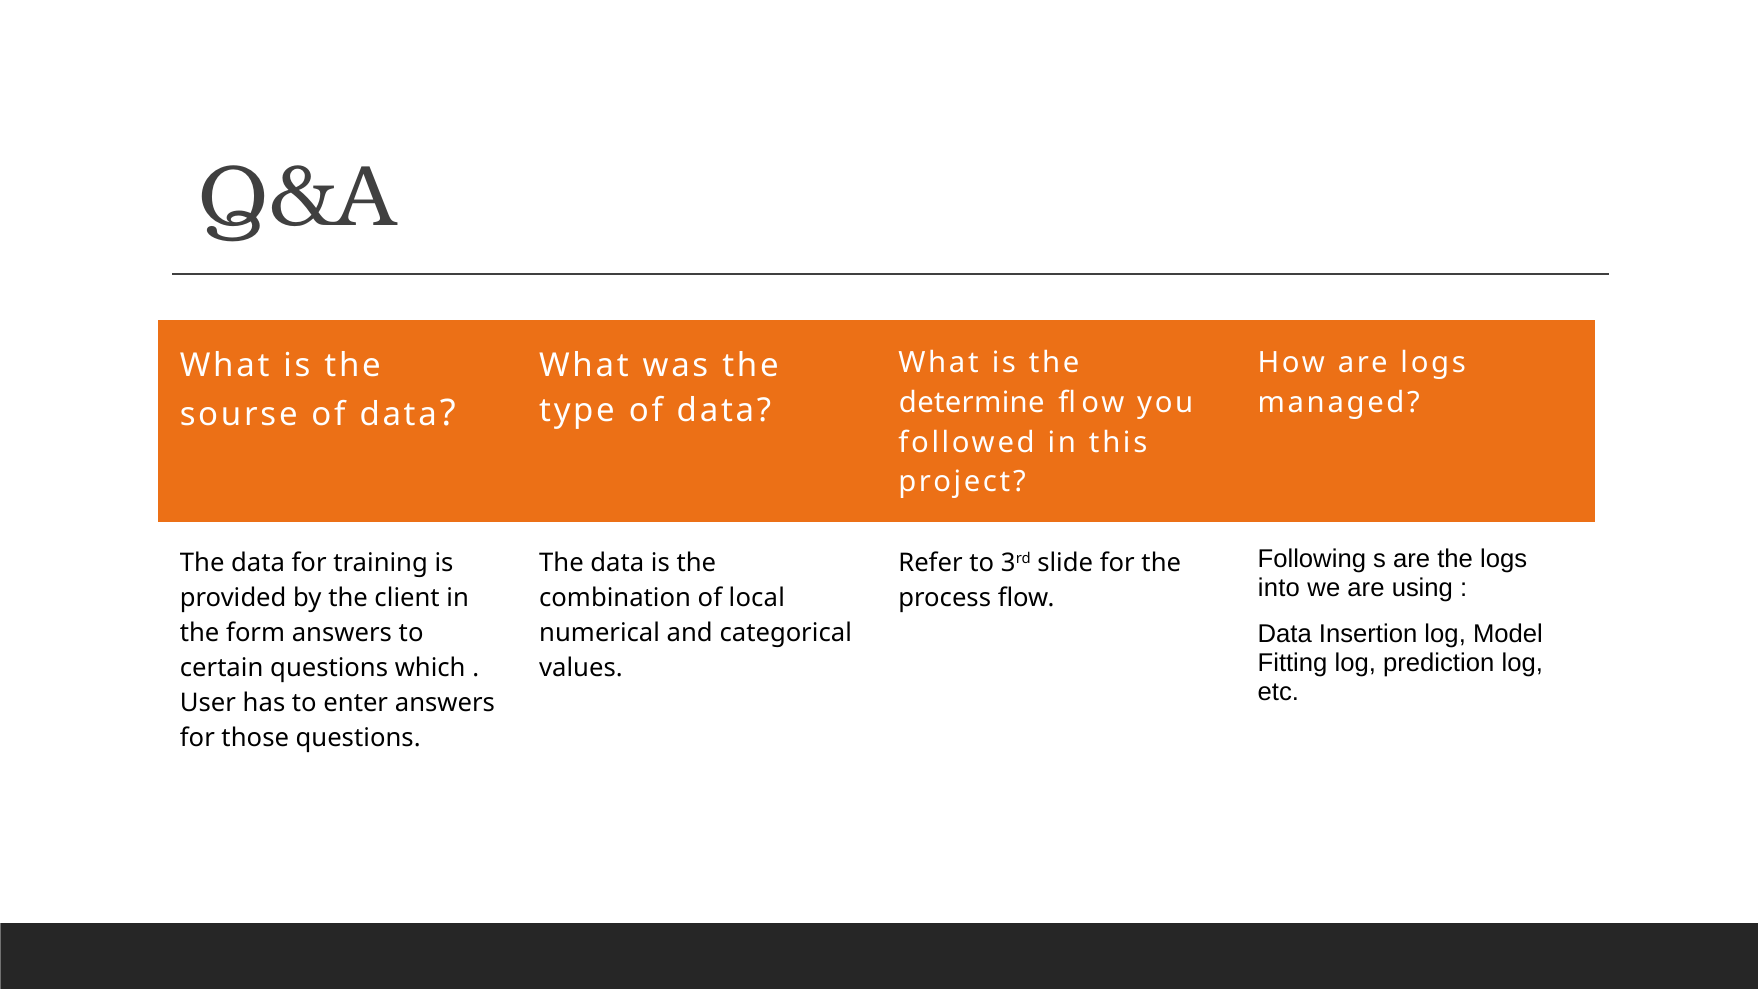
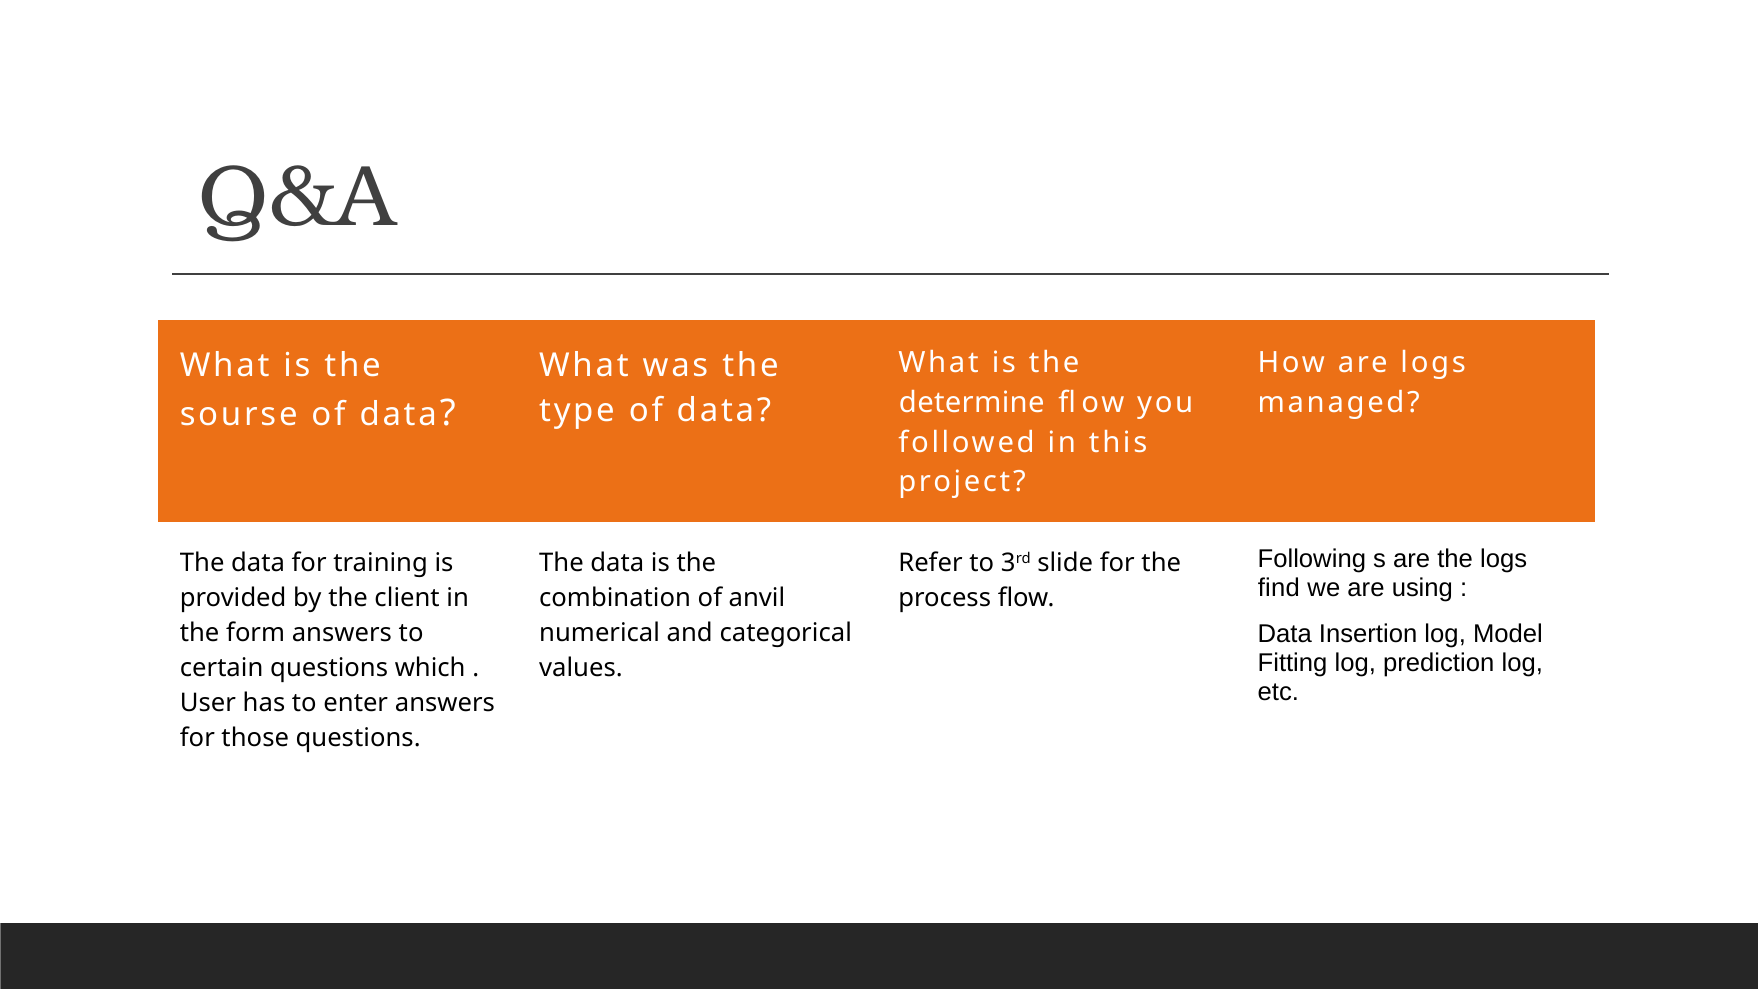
into: into -> find (1279, 588)
local: local -> anvil (757, 598)
